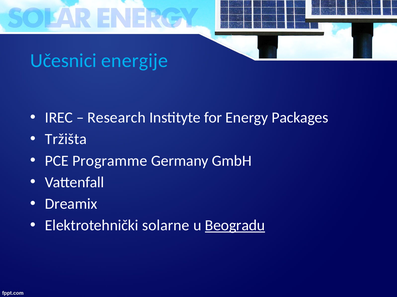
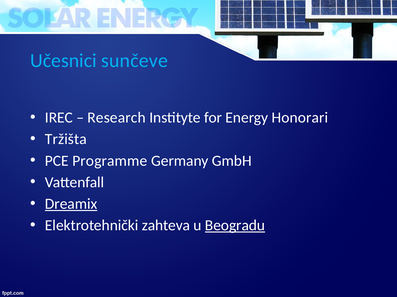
energije: energije -> sunčeve (135, 61)
Packages: Packages -> Honorari (300, 118)
Dreamix underline: none -> present (71, 204)
solarne: solarne -> zahteva (166, 226)
